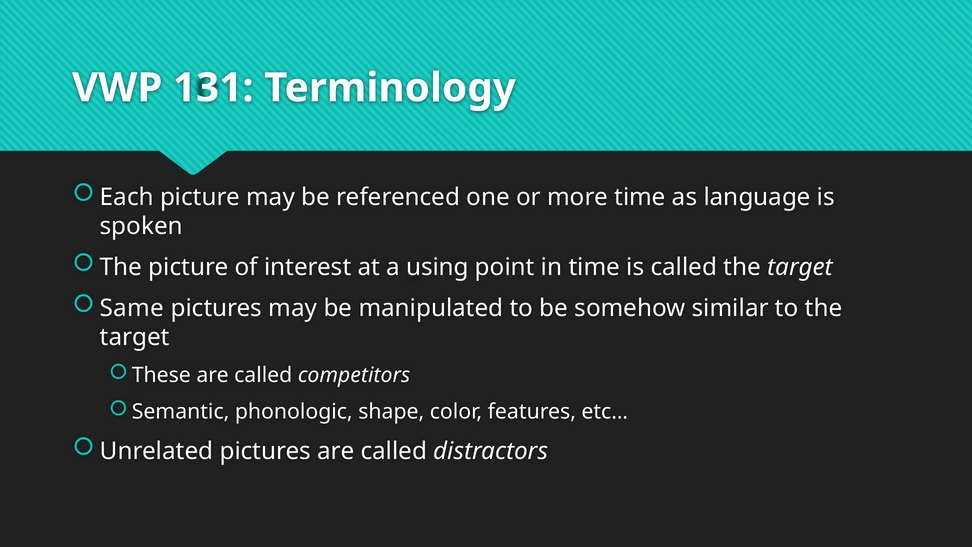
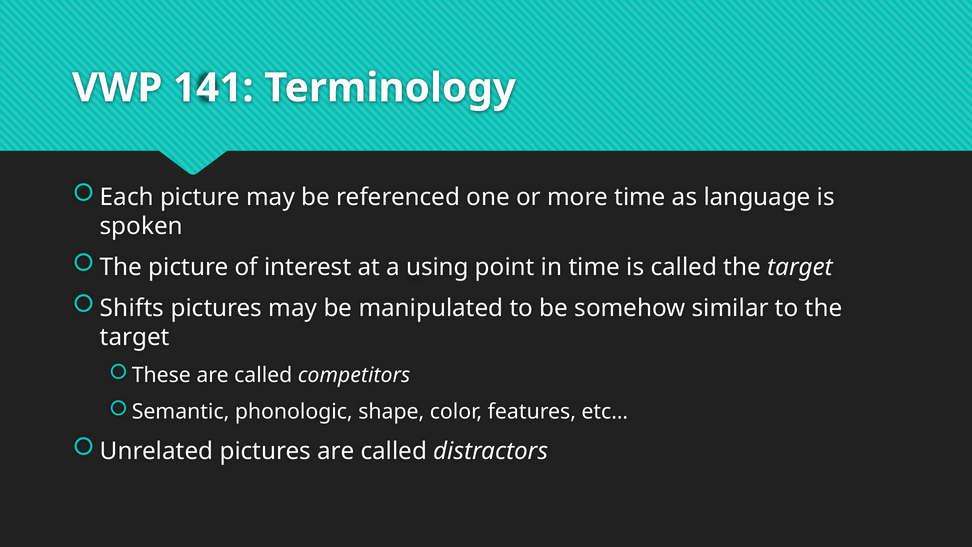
131: 131 -> 141 (213, 88)
Same: Same -> Shifts (132, 308)
